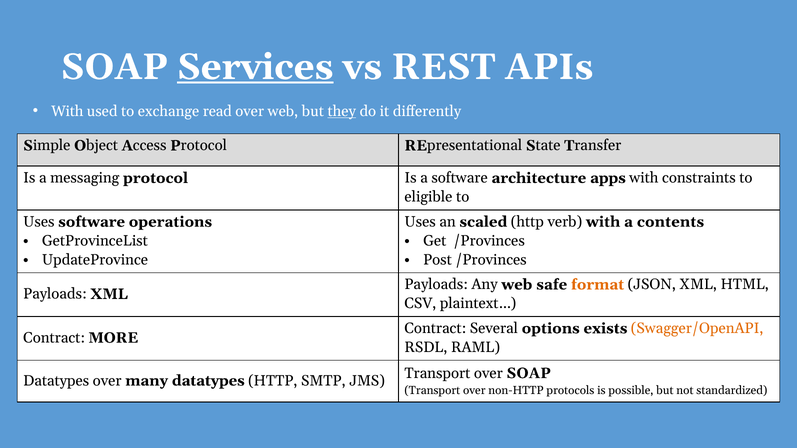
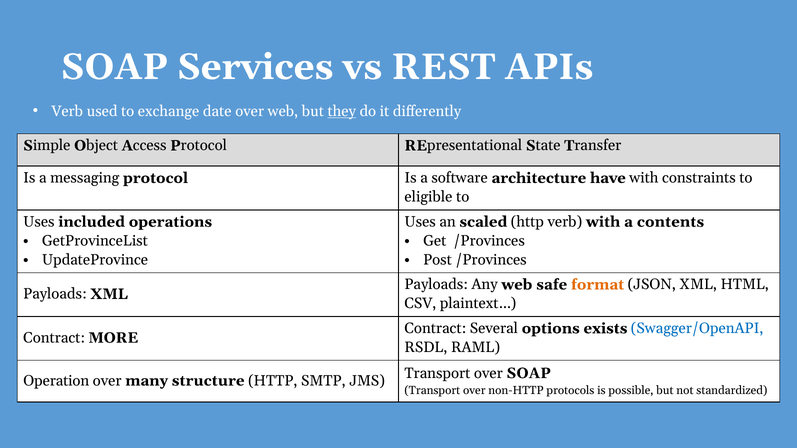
Services underline: present -> none (255, 67)
With: With -> Verb (67, 111)
read: read -> date (217, 111)
apps: apps -> have (608, 178)
Uses software: software -> included (92, 222)
Swagger/OpenAPI colour: orange -> blue (697, 329)
Datatypes: Datatypes -> Operation (56, 381)
many datatypes: datatypes -> structure (208, 381)
